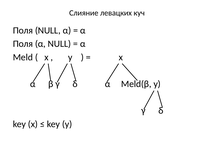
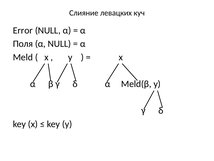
Поля: Поля -> Error (23, 30)
